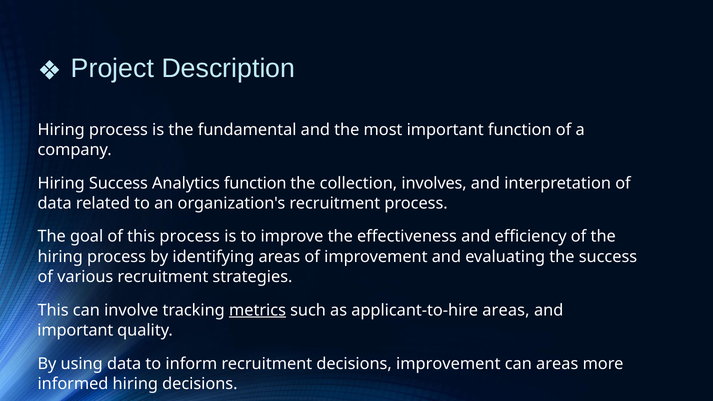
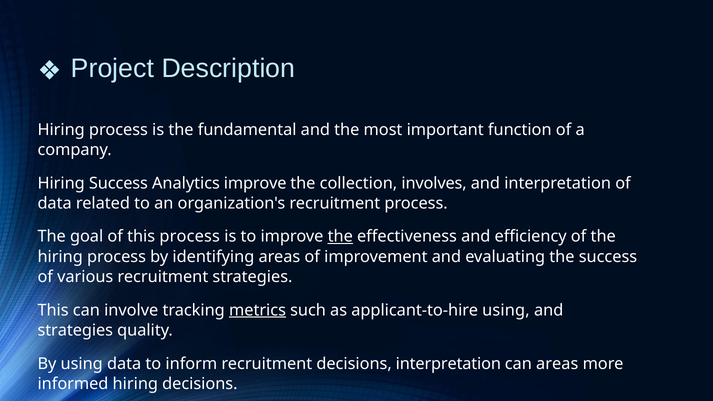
Analytics function: function -> improve (255, 183)
the underline: none -> present (340, 237)
applicant-to-hire areas: areas -> using (506, 310)
important: important -> strategies (75, 330)
decisions improvement: improvement -> interpretation (448, 364)
